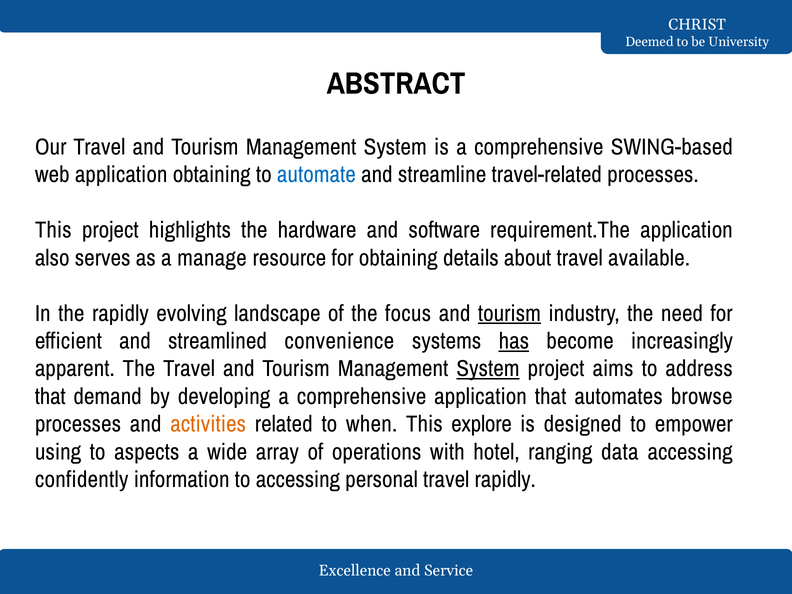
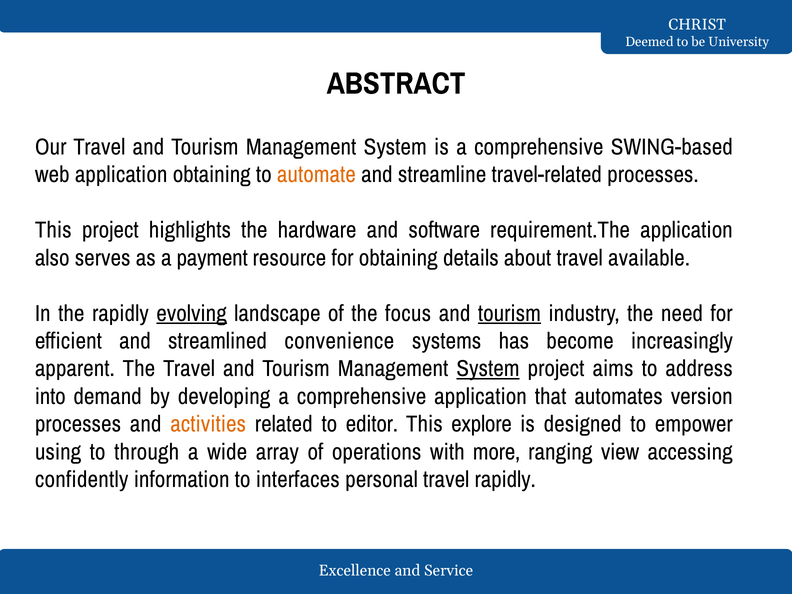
automate colour: blue -> orange (316, 175)
manage: manage -> payment (212, 258)
evolving underline: none -> present (192, 313)
has underline: present -> none (514, 341)
that: that -> into (50, 397)
browse: browse -> version (702, 397)
when: when -> editor (372, 424)
aspects: aspects -> through (147, 452)
hotel: hotel -> more (497, 452)
data: data -> view (620, 452)
to accessing: accessing -> interfaces (298, 480)
